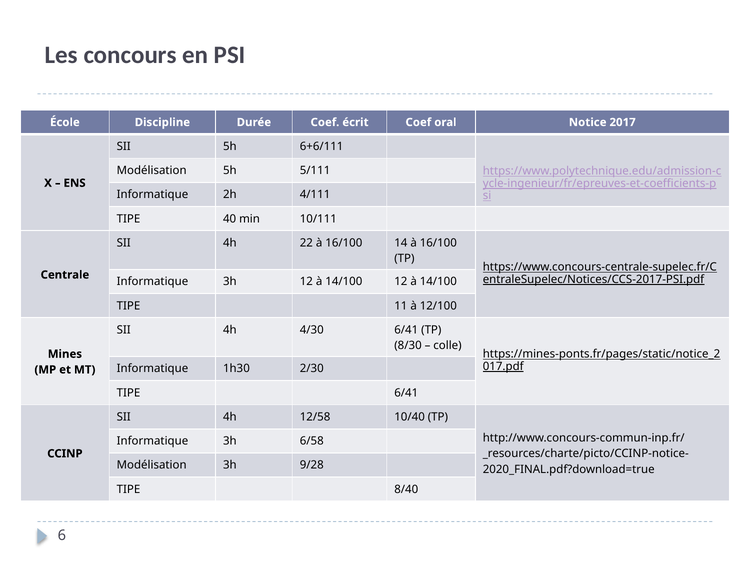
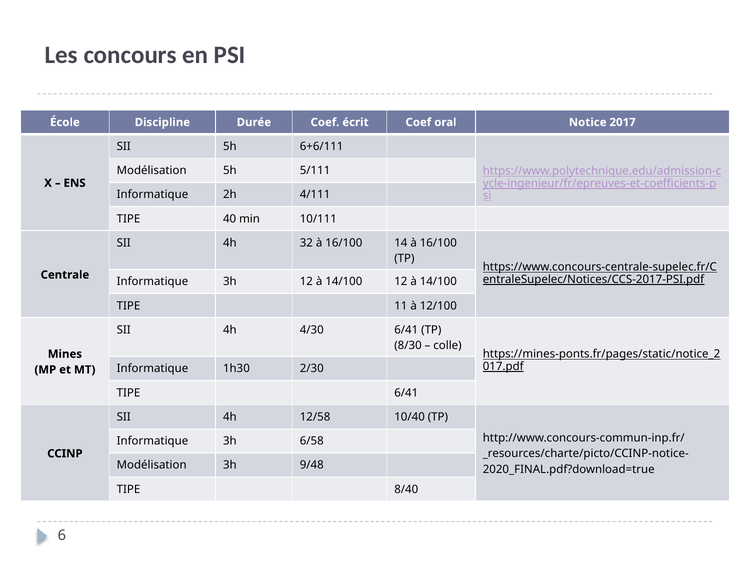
22: 22 -> 32 (306, 243)
9/28: 9/28 -> 9/48 (312, 465)
